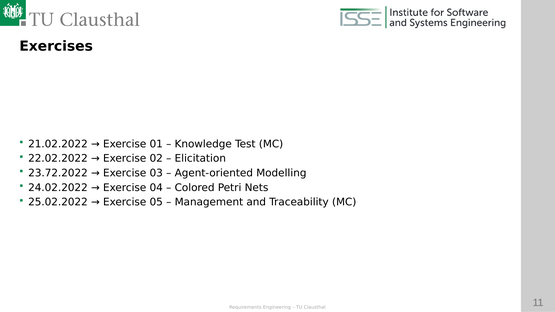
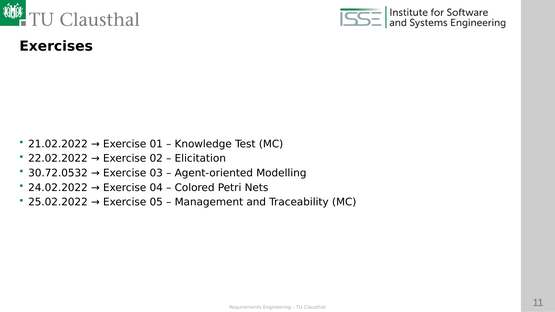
23.72.2022: 23.72.2022 -> 30.72.0532 (58, 173)
